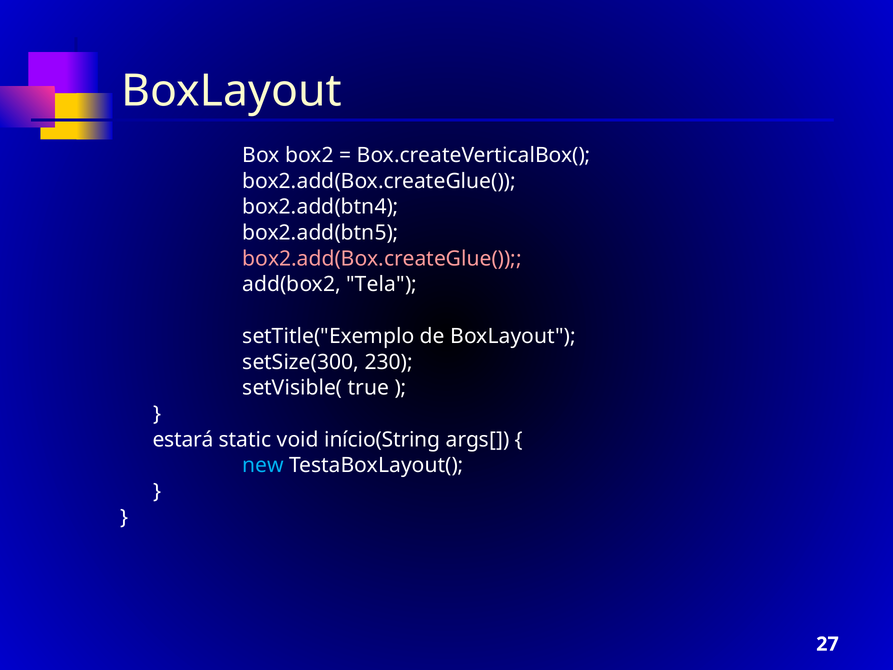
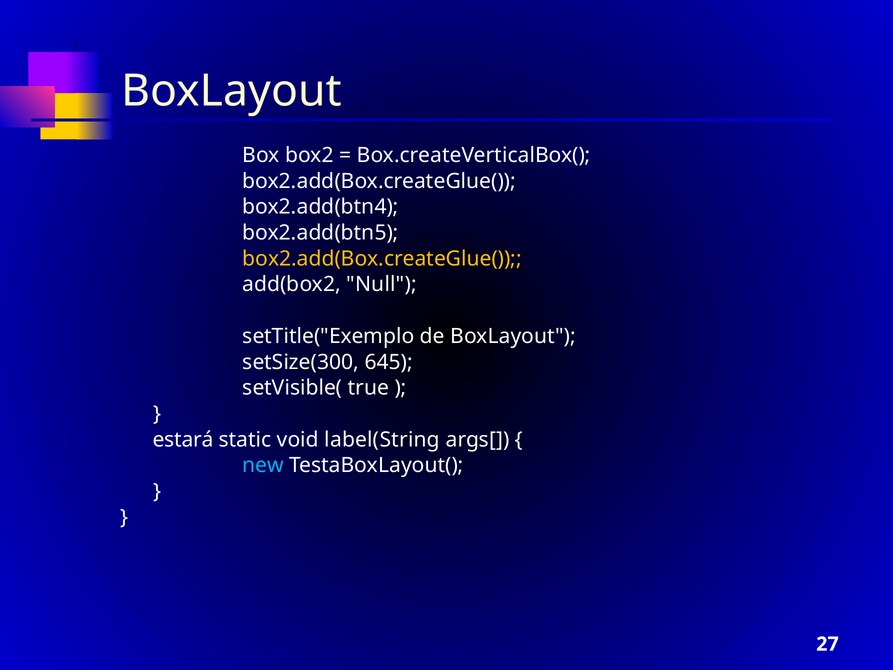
box2.add(Box.createGlue( colour: pink -> yellow (382, 259)
Tela: Tela -> Null (382, 284)
230: 230 -> 645 (389, 362)
início(String: início(String -> label(String (382, 439)
